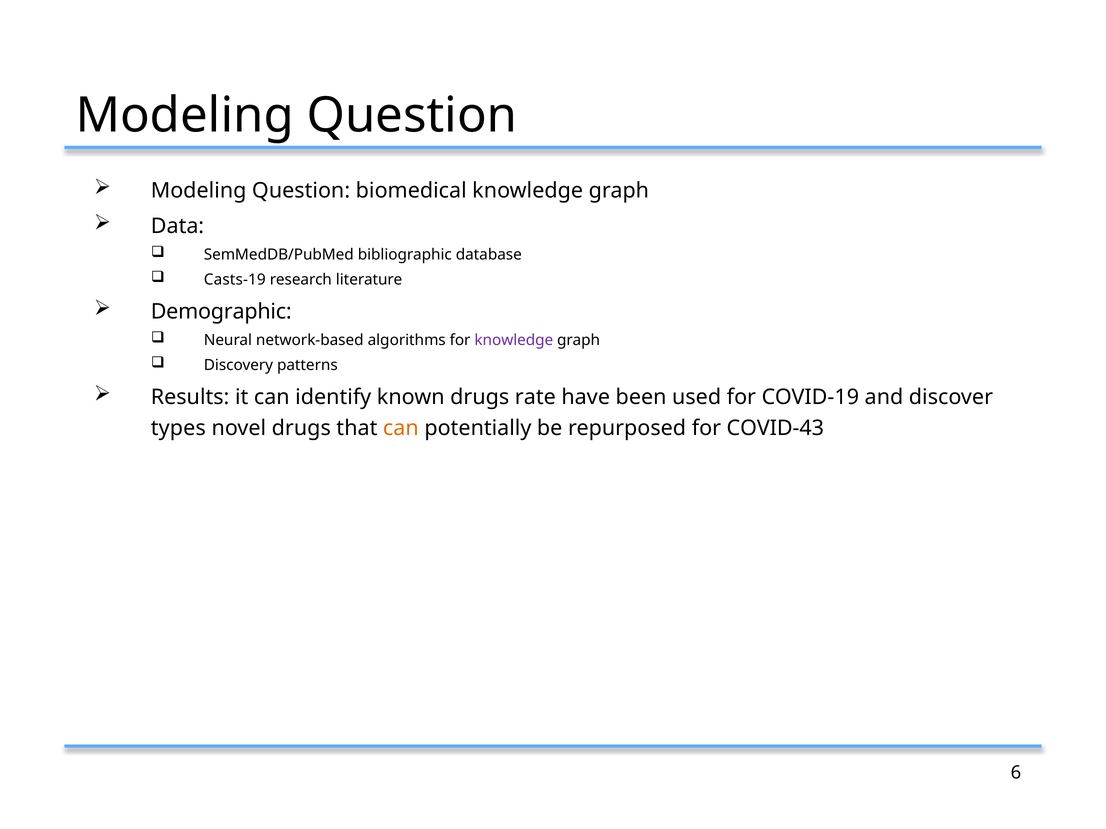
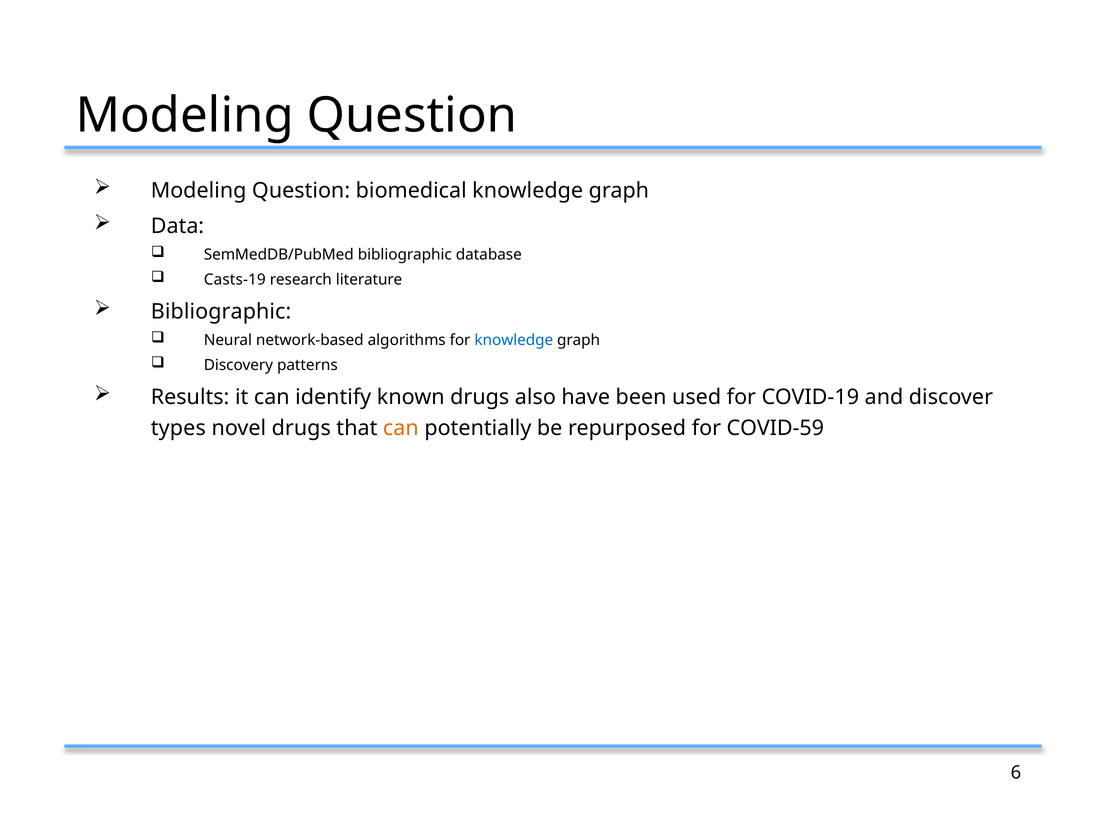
Demographic: Demographic -> Bibliographic (221, 312)
knowledge colour: purple -> blue (514, 340)
rate: rate -> also (535, 398)
COVID-43: COVID-43 -> COVID-59 (775, 429)
